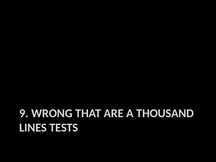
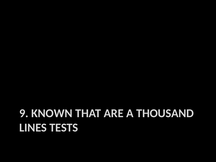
WRONG: WRONG -> KNOWN (52, 113)
